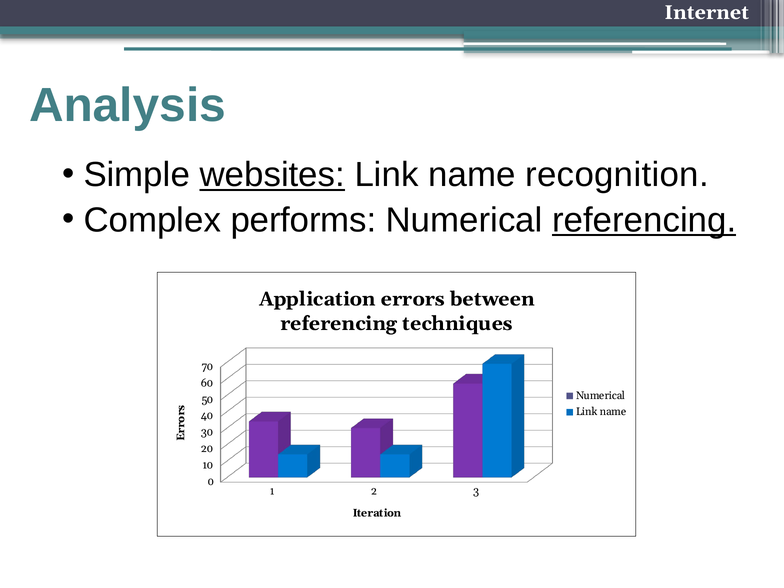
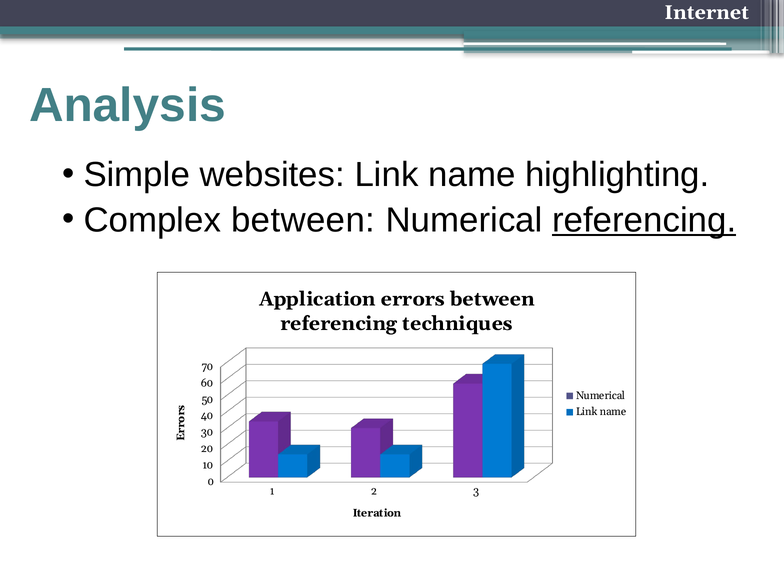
websites underline: present -> none (272, 175)
recognition: recognition -> highlighting (617, 175)
Complex performs: performs -> between (303, 220)
